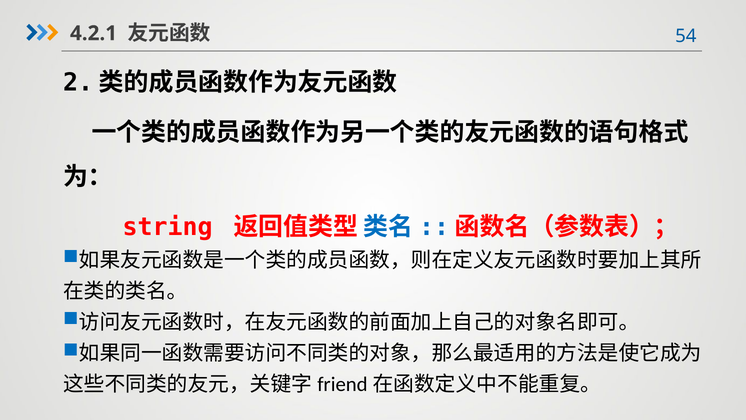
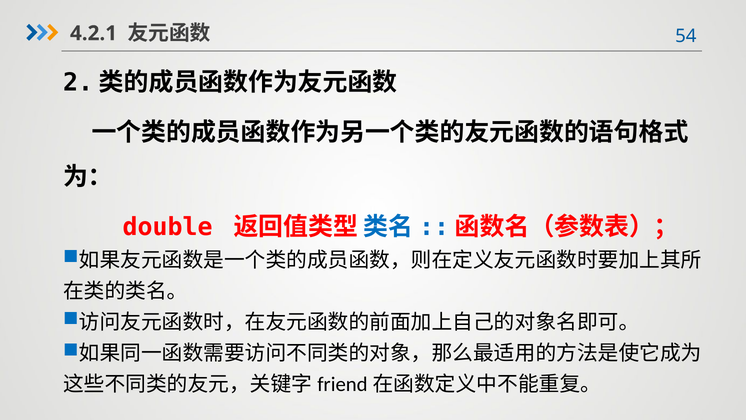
string: string -> double (168, 227)
